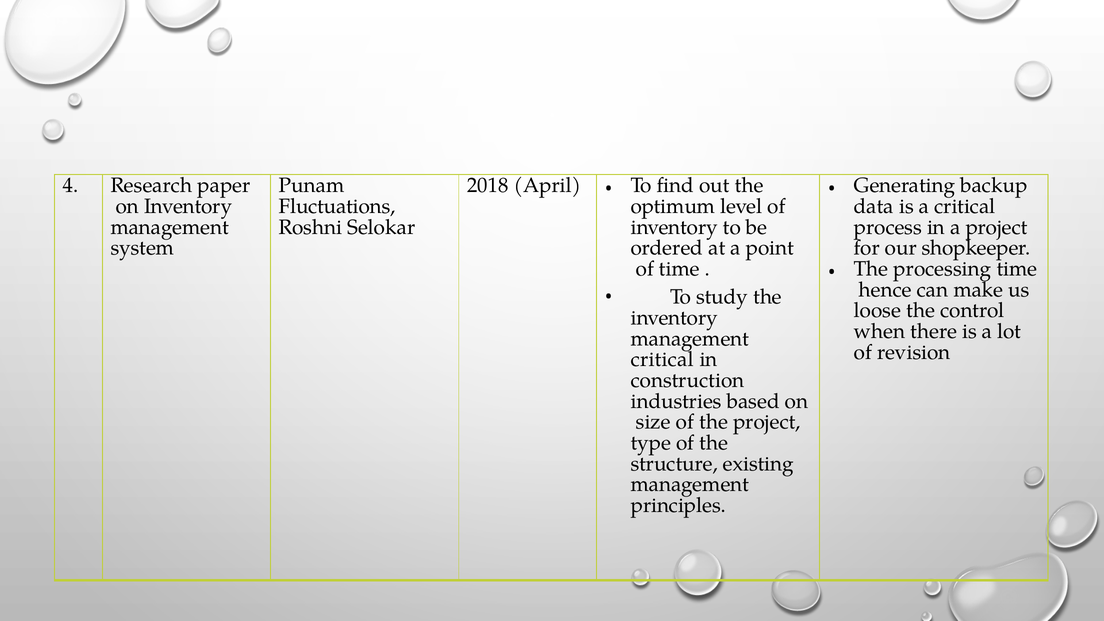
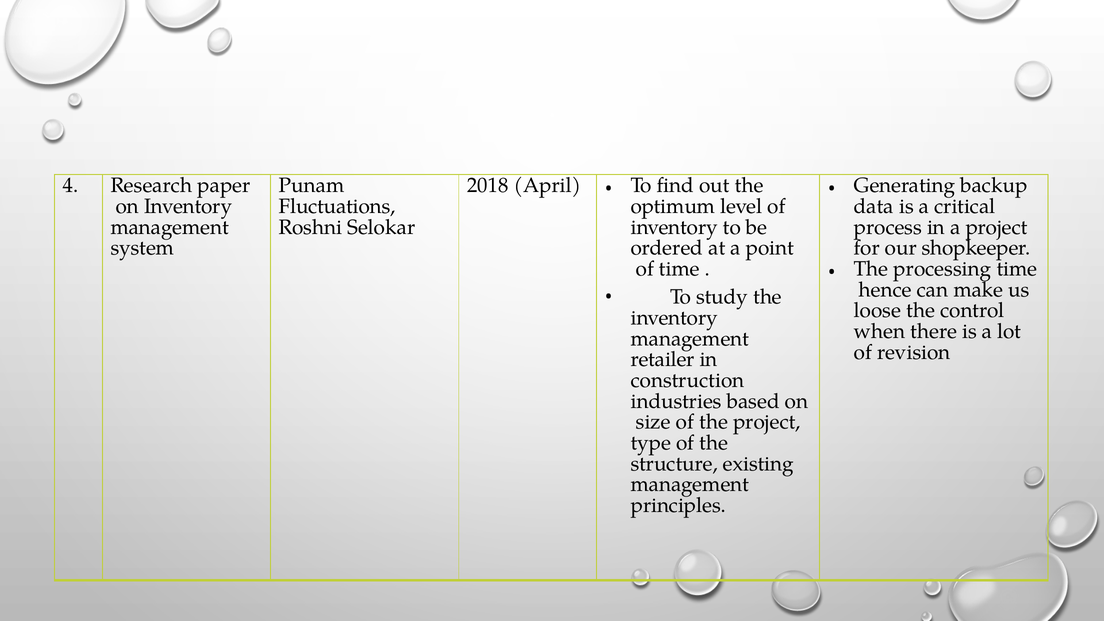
critical: critical -> retailer (663, 360)
